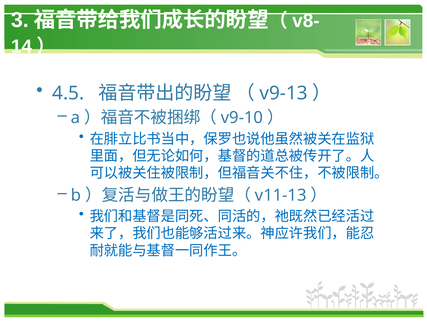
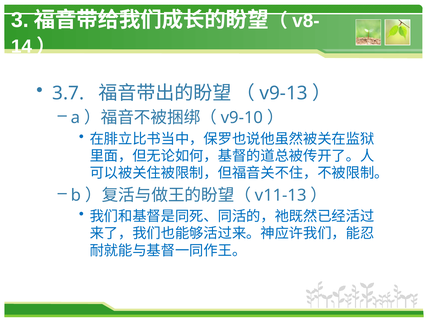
4.5: 4.5 -> 3.7 (68, 93)
